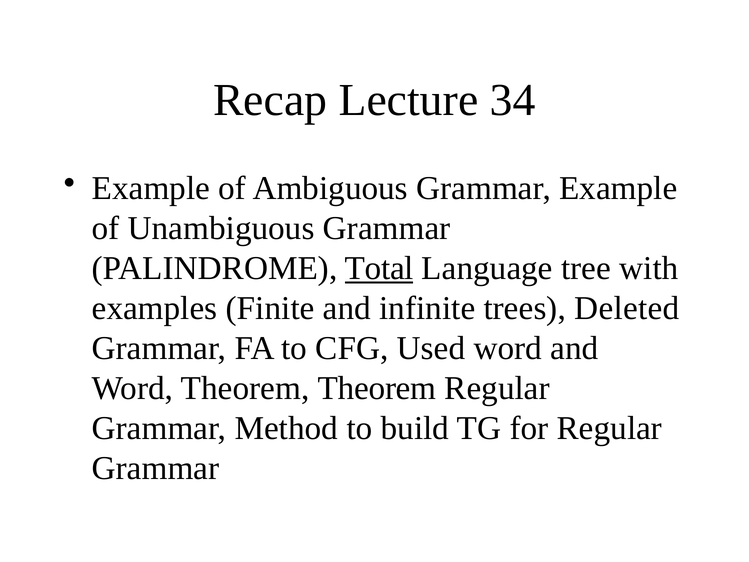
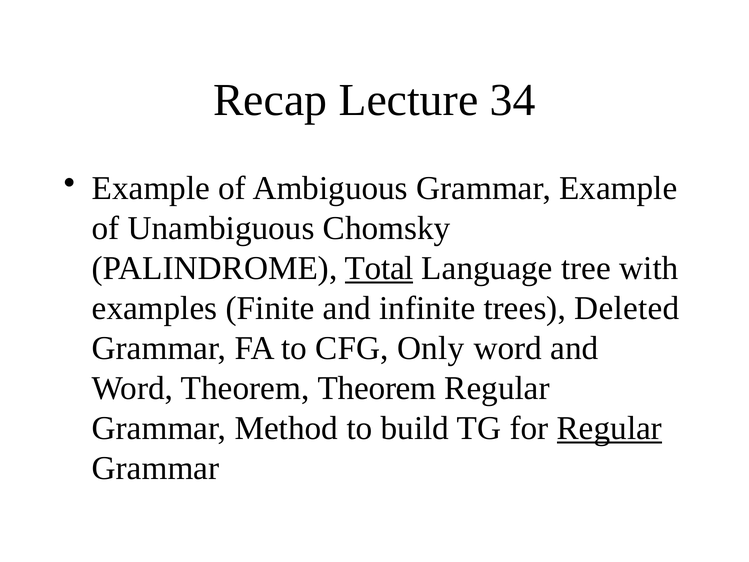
Unambiguous Grammar: Grammar -> Chomsky (387, 228)
Used: Used -> Only (431, 348)
Regular underline: none -> present (609, 428)
